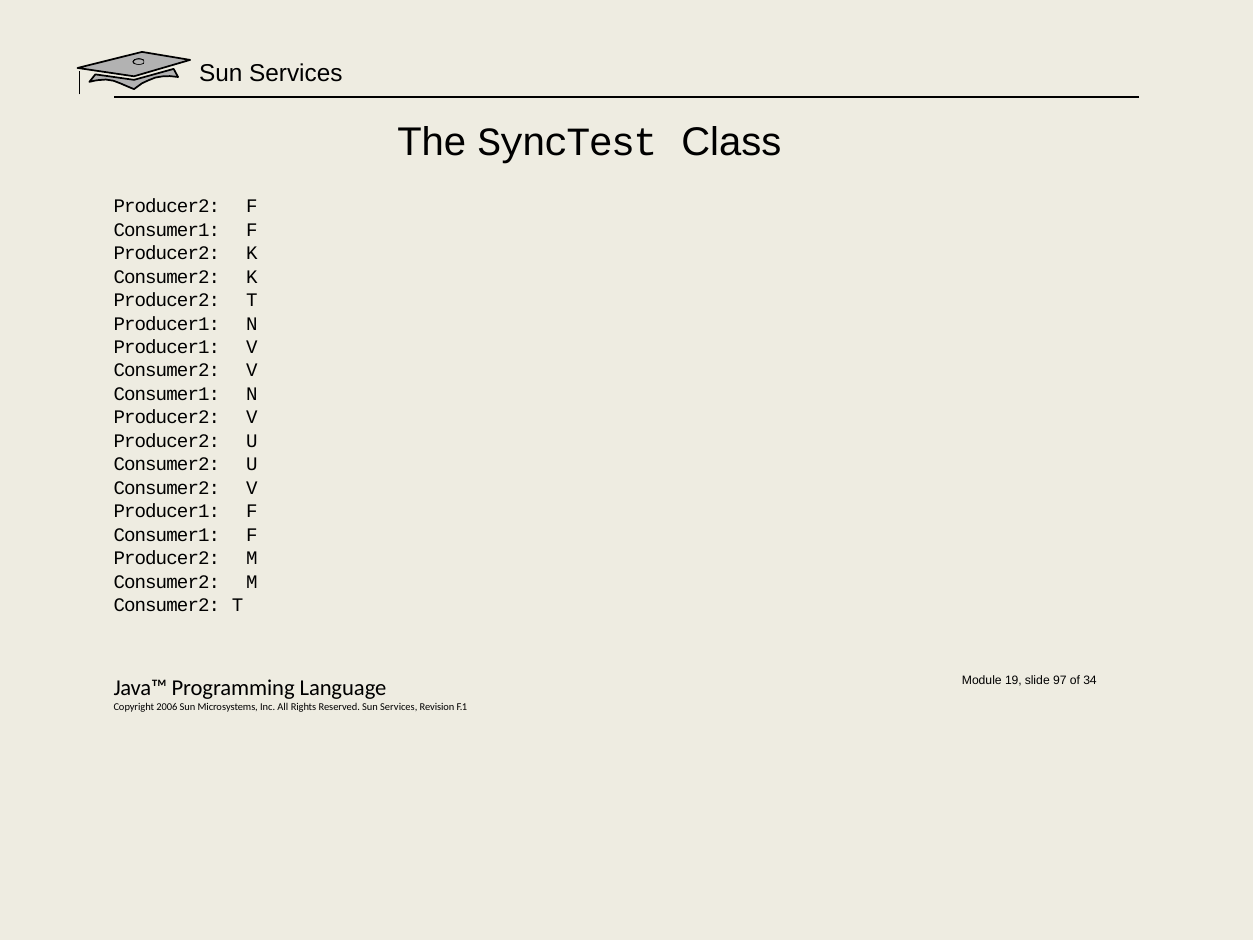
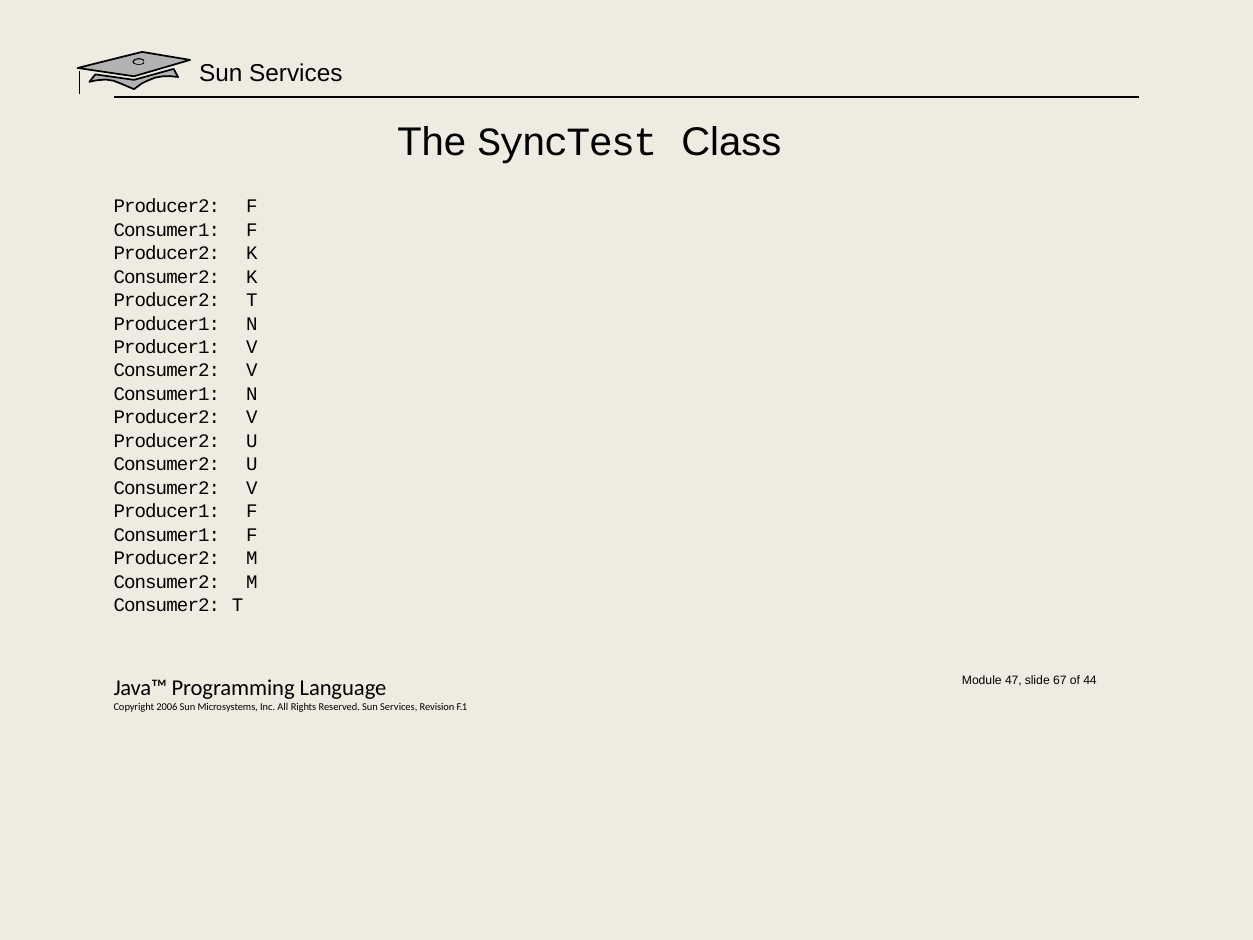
19: 19 -> 47 (1013, 681)
97: 97 -> 67 (1060, 681)
34: 34 -> 44 (1090, 681)
